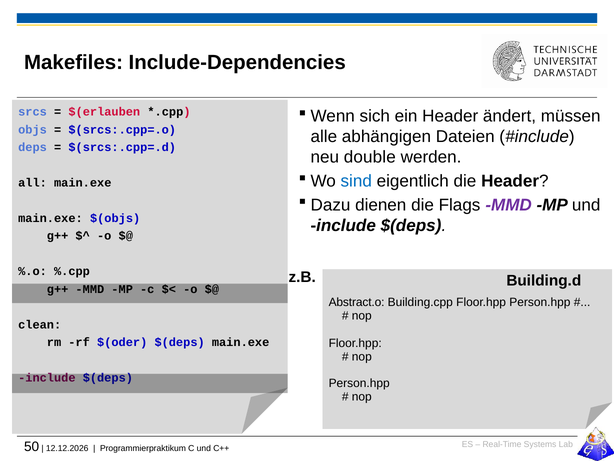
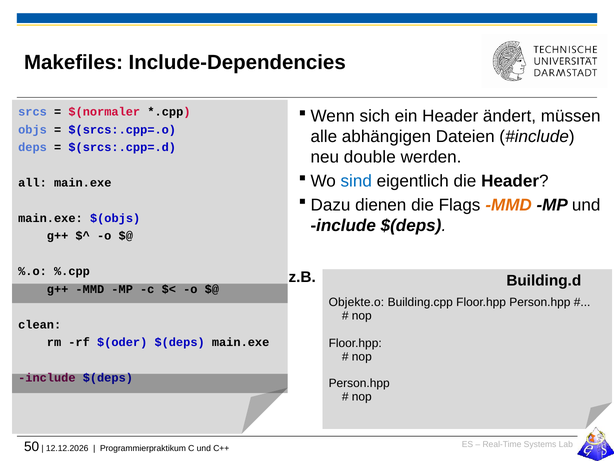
$(erlauben: $(erlauben -> $(normaler (104, 112)
MMD colour: purple -> orange (509, 205)
Abstract.o: Abstract.o -> Objekte.o (356, 302)
